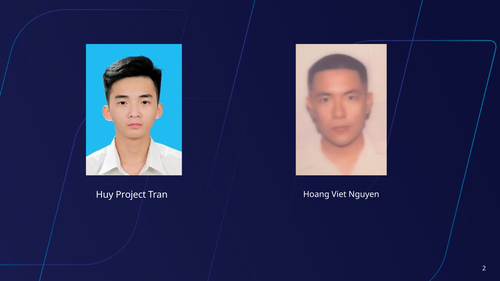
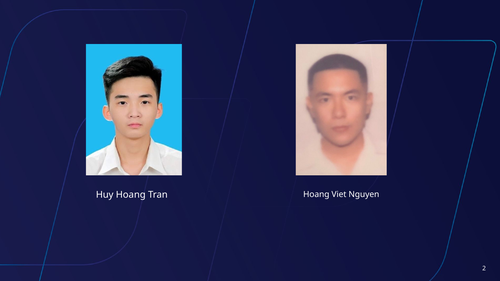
Huy Project: Project -> Hoang (131, 195)
